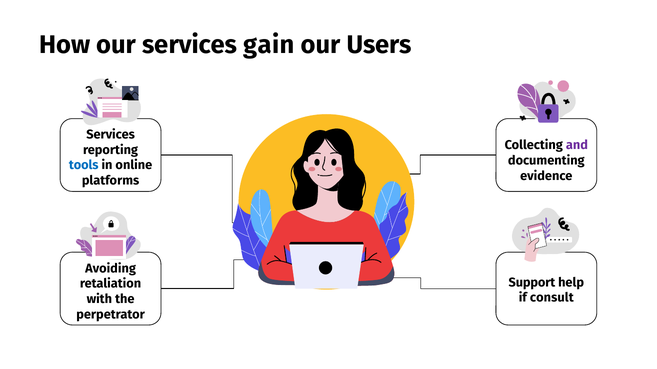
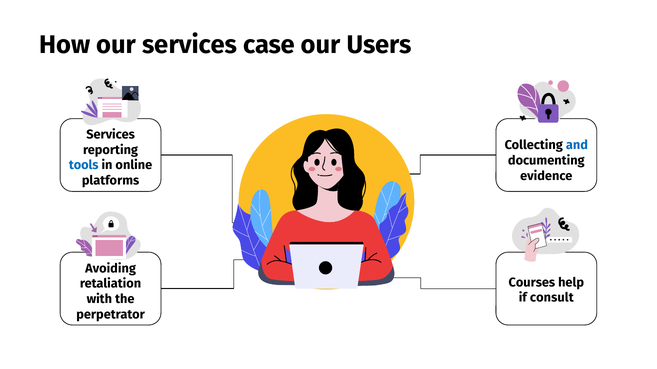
gain: gain -> case (269, 45)
and colour: purple -> blue (577, 145)
Support: Support -> Courses (532, 283)
